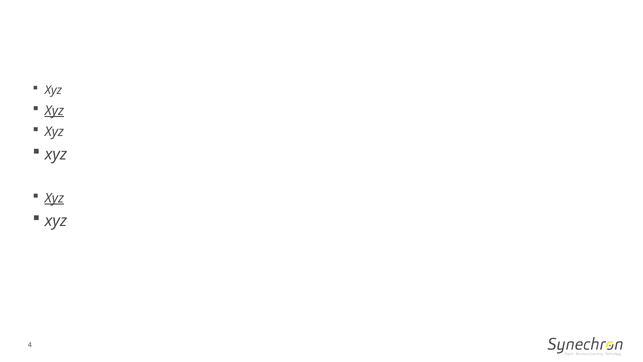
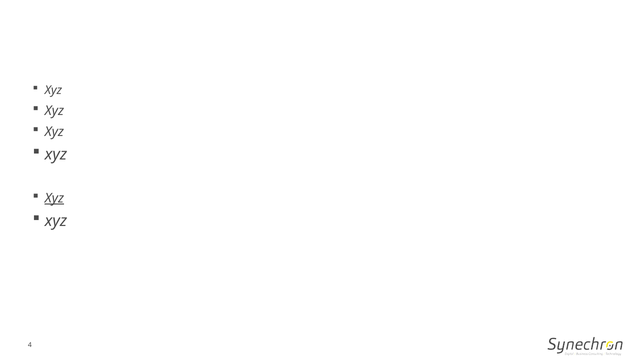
Xyz underline: present -> none (54, 110)
